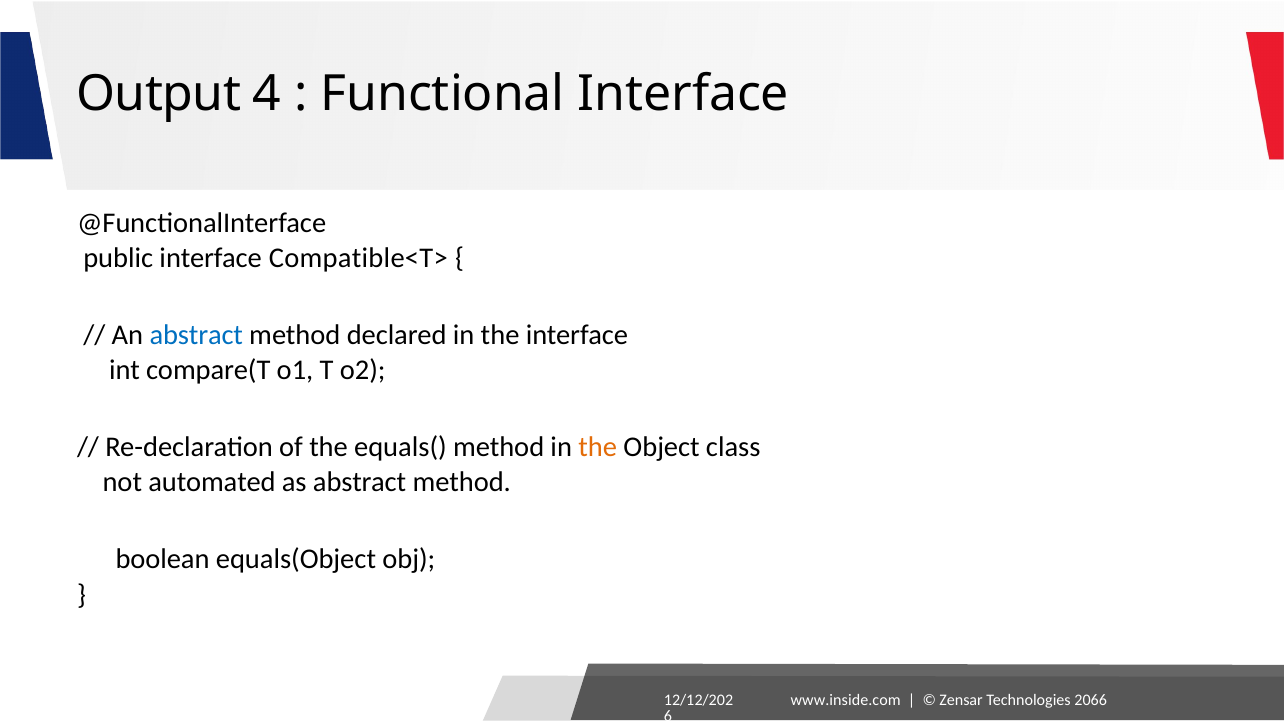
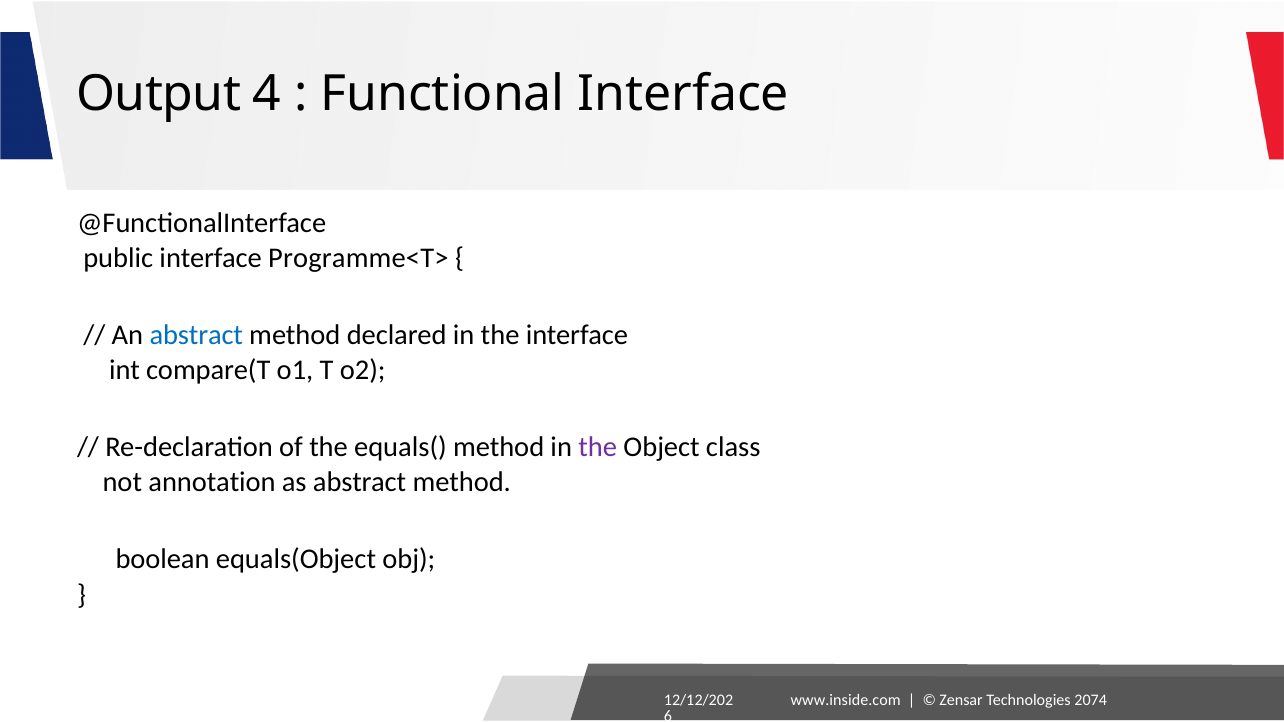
Compatible<T>: Compatible<T> -> Programme<T> (358, 258)
the colour: orange -> purple (598, 447)
automated: automated -> annotation (212, 483)
2066: 2066 -> 2074 (1091, 700)
